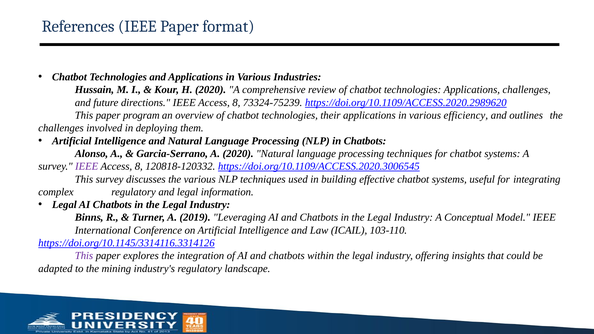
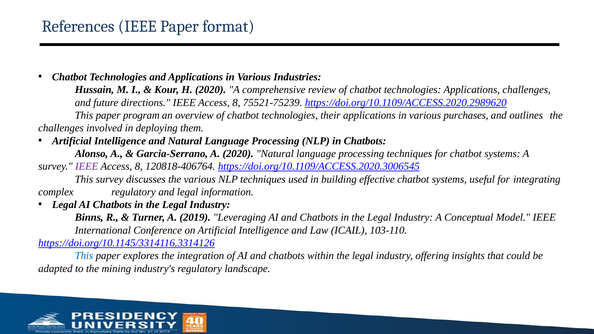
73324-75239: 73324-75239 -> 75521-75239 (273, 103)
efficiency: efficiency -> purchases (466, 115)
120818-120332: 120818-120332 -> 120818-406764 (180, 166)
This colour: purple -> blue (84, 256)
